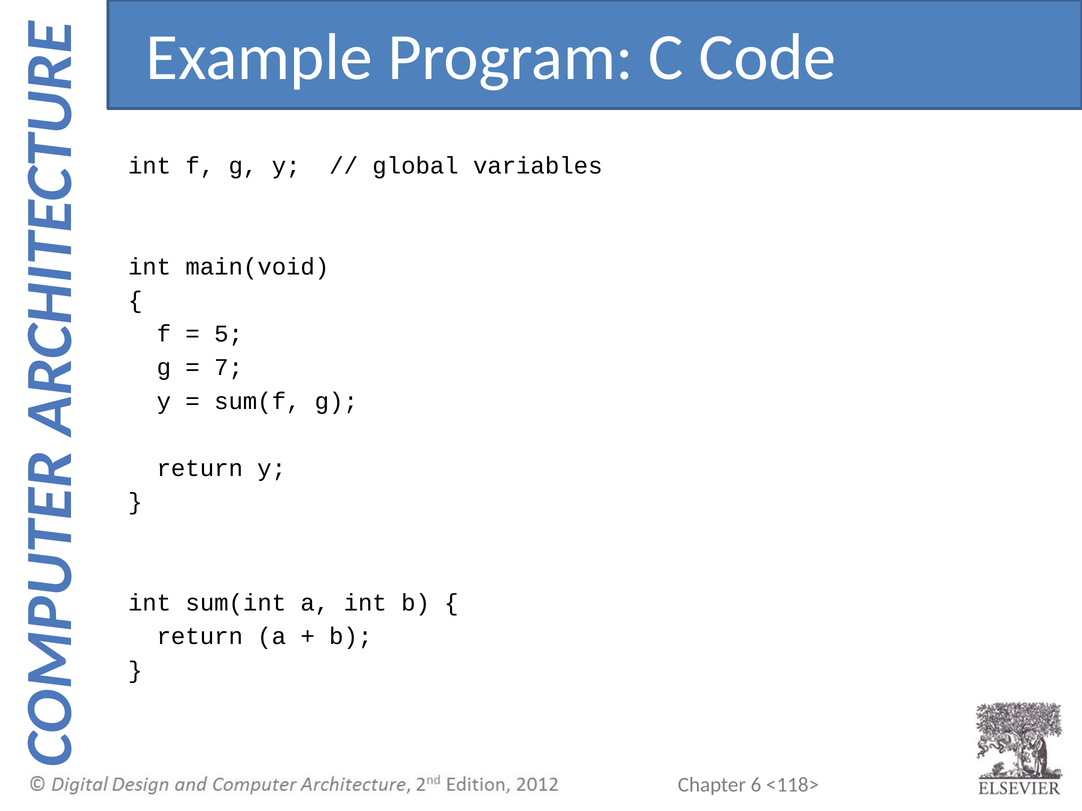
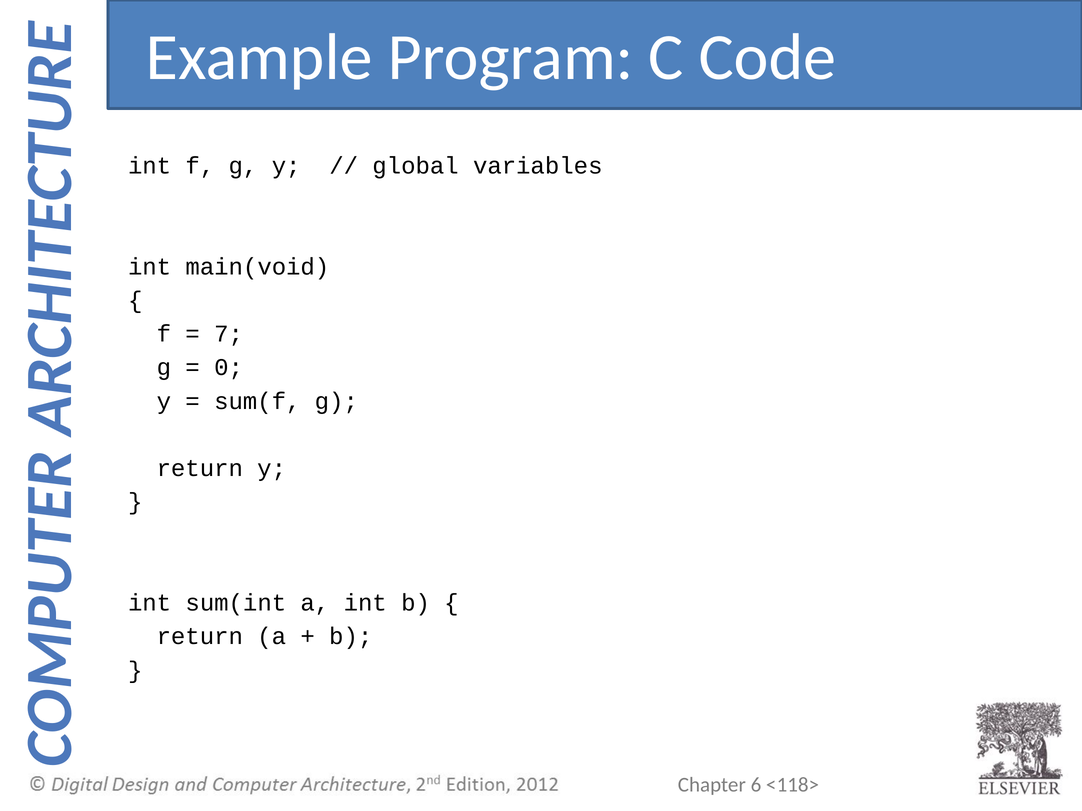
5: 5 -> 7 (229, 334)
7: 7 -> 0 (229, 368)
